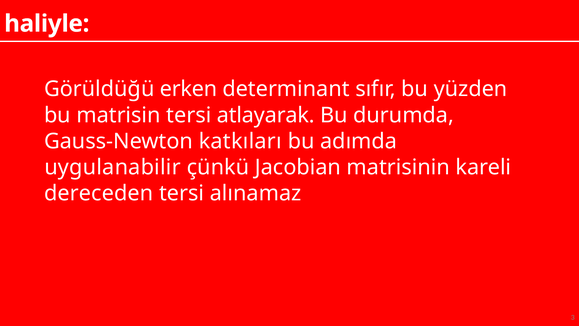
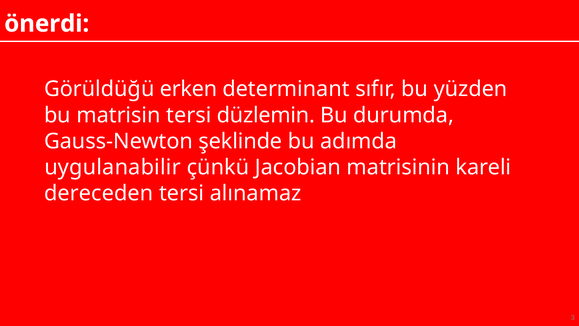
haliyle: haliyle -> önerdi (47, 24)
atlayarak: atlayarak -> düzlemin (266, 115)
katkıları: katkıları -> şeklinde (240, 141)
